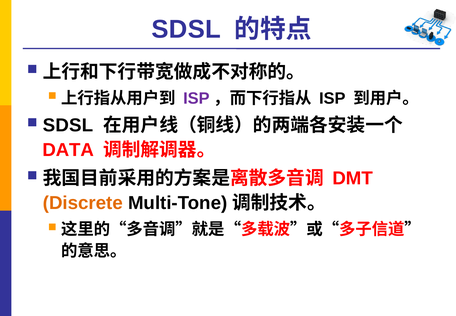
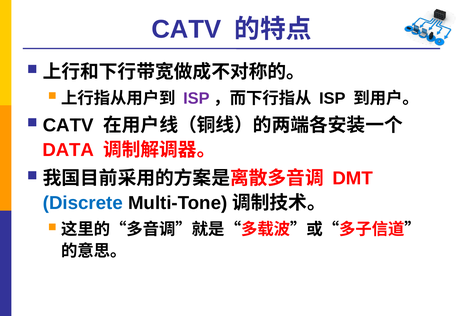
SDSL: SDSL -> CATV (186, 29)
SDSL: SDSL -> CATV (68, 125)
Discrete colour: orange -> blue (83, 203)
